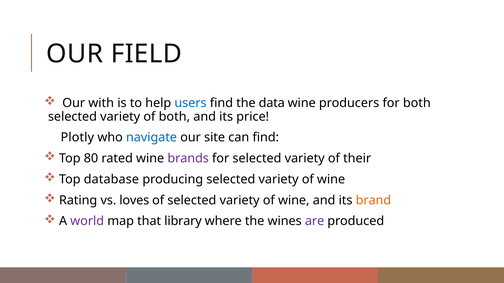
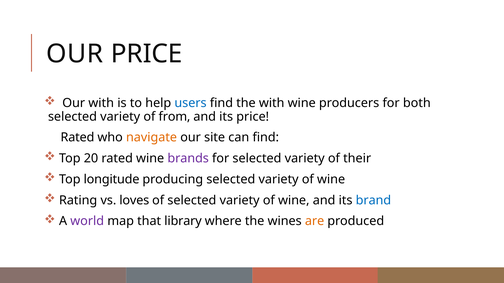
OUR FIELD: FIELD -> PRICE (147, 54)
the data: data -> with (272, 103)
of both: both -> from (174, 117)
Plotly: Plotly -> Rated (77, 138)
navigate colour: blue -> orange (152, 138)
80: 80 -> 20 (91, 159)
database: database -> longitude (112, 180)
brand colour: orange -> blue (373, 201)
are colour: purple -> orange (315, 221)
